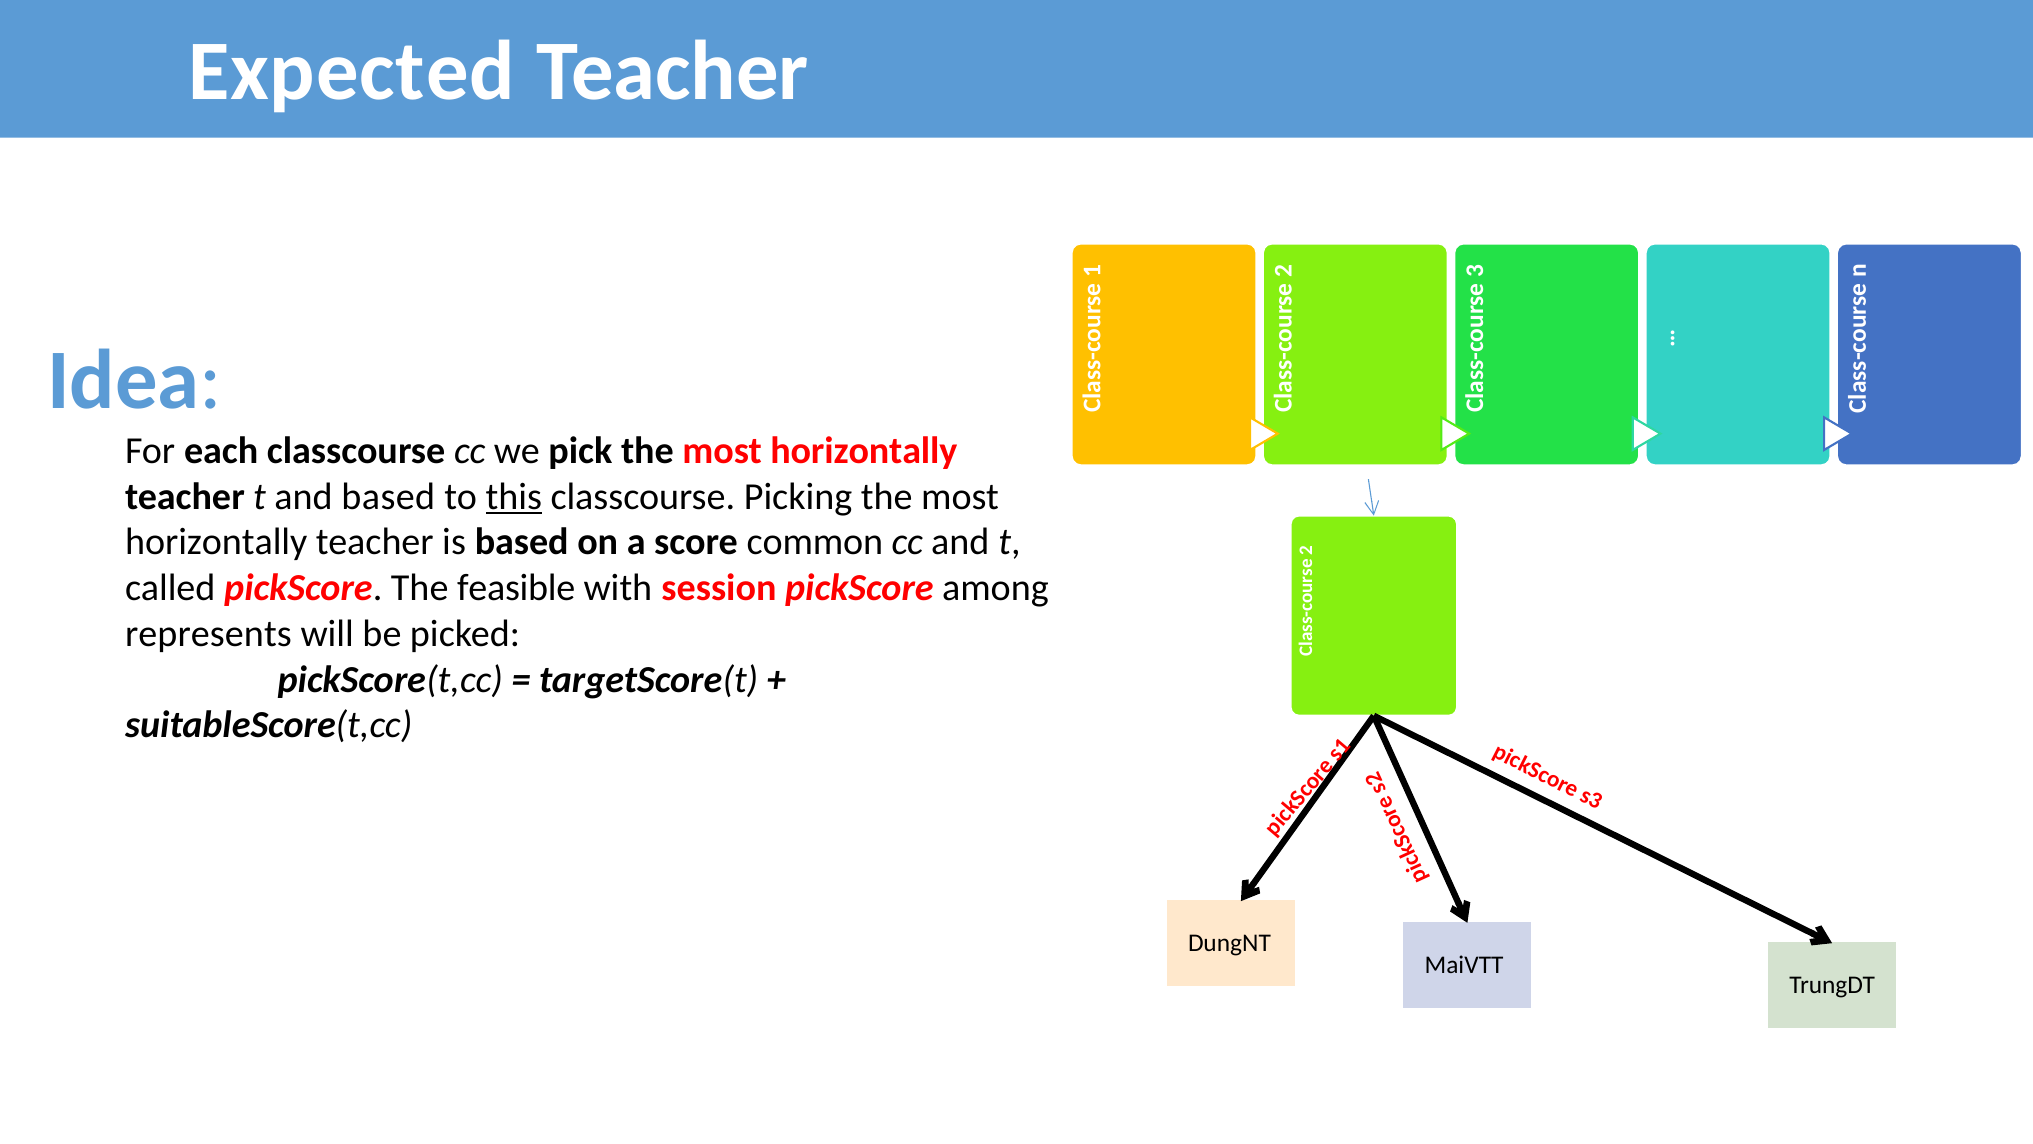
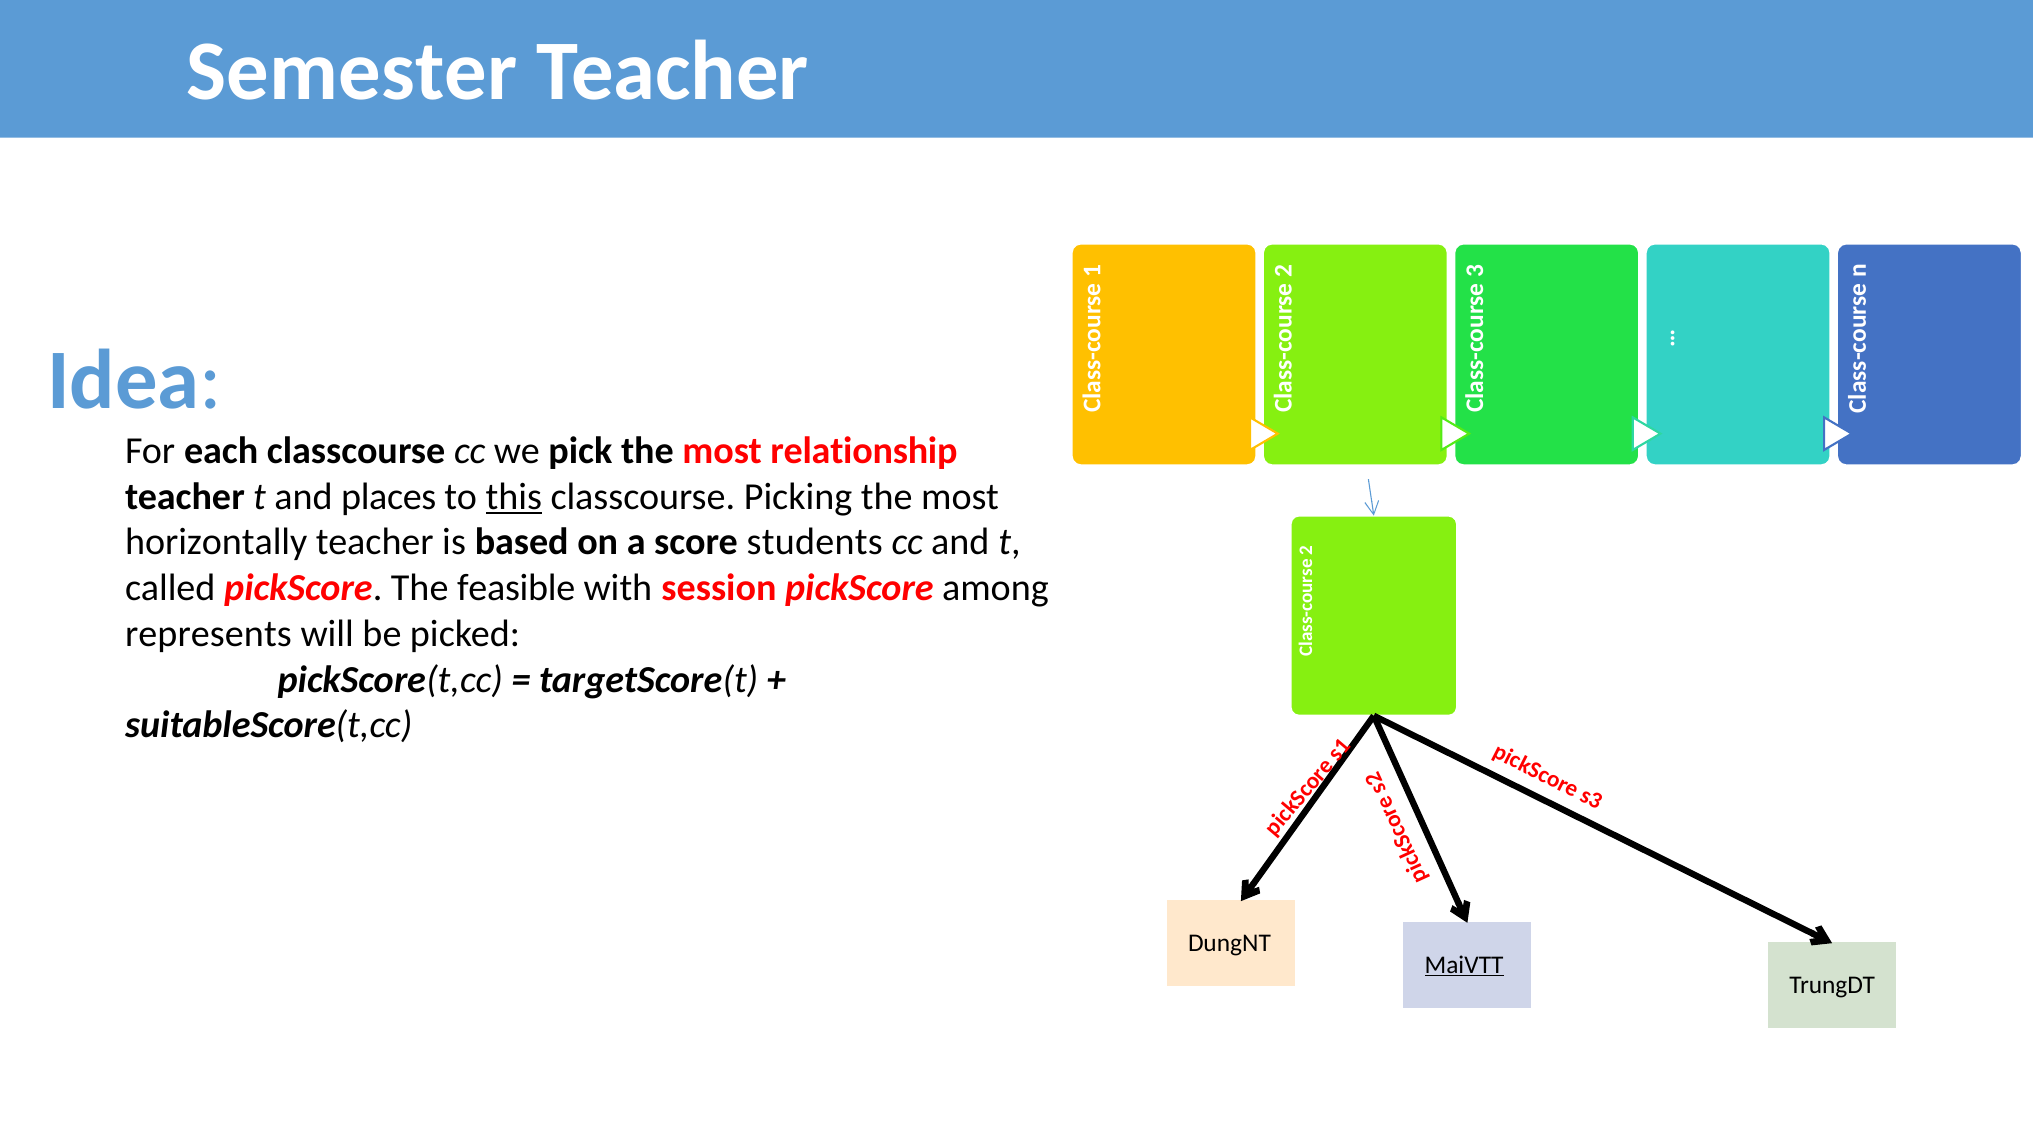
Expected: Expected -> Semester (352, 72)
pick the most horizontally: horizontally -> relationship (864, 451)
and based: based -> places (389, 496)
common: common -> students (815, 542)
MaiVTT underline: none -> present (1464, 964)
